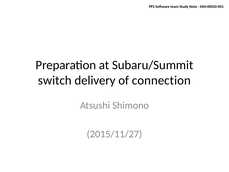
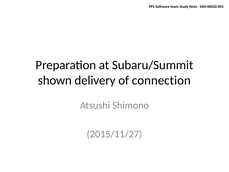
switch: switch -> shown (55, 80)
